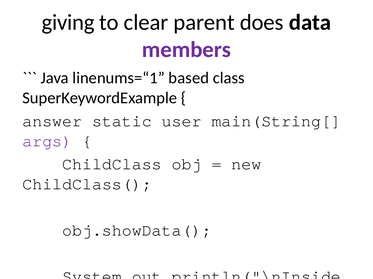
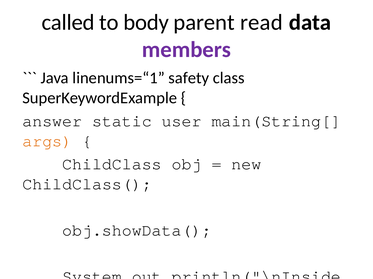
giving: giving -> called (68, 22)
clear: clear -> body (146, 22)
does: does -> read (261, 22)
based: based -> safety (189, 78)
args colour: purple -> orange (47, 141)
